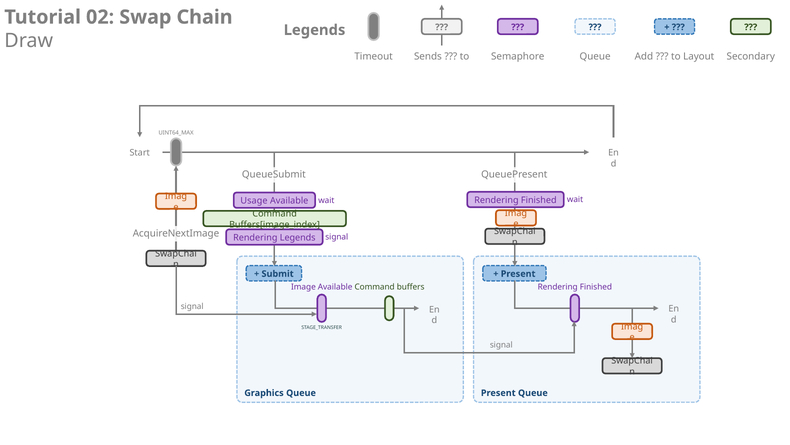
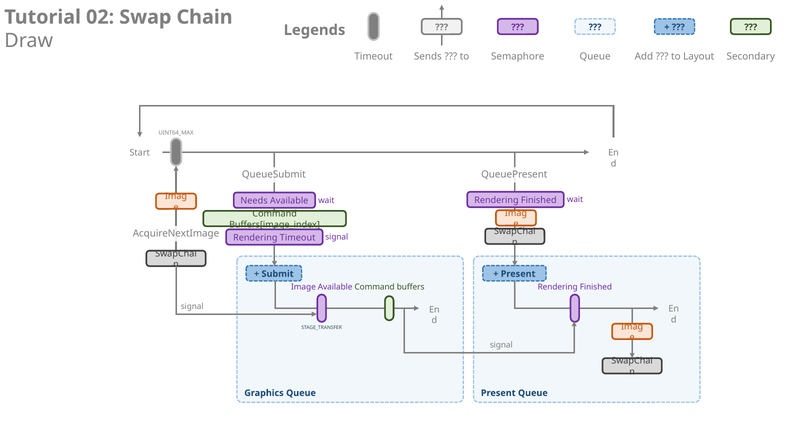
Usage: Usage -> Needs (254, 201)
Rendering Legends: Legends -> Timeout (298, 237)
